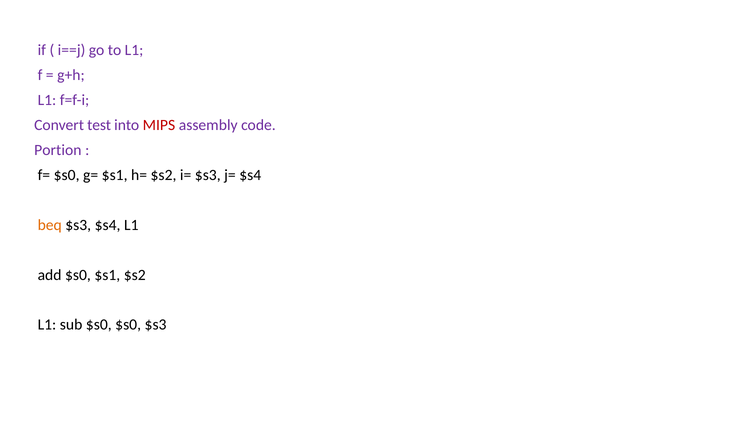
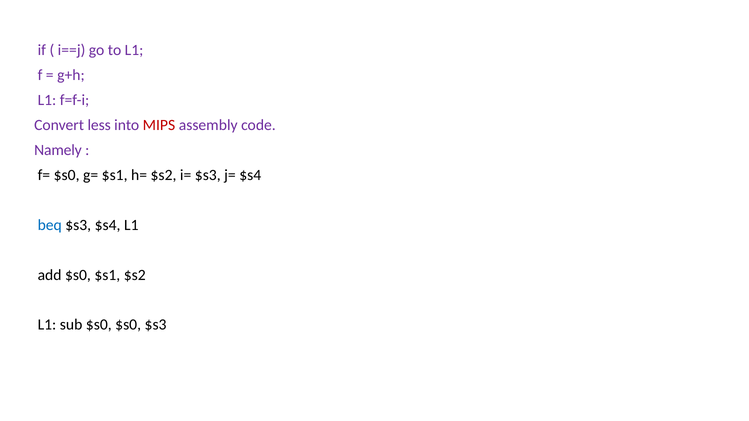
test: test -> less (99, 125)
Portion: Portion -> Namely (58, 150)
beq colour: orange -> blue (50, 225)
